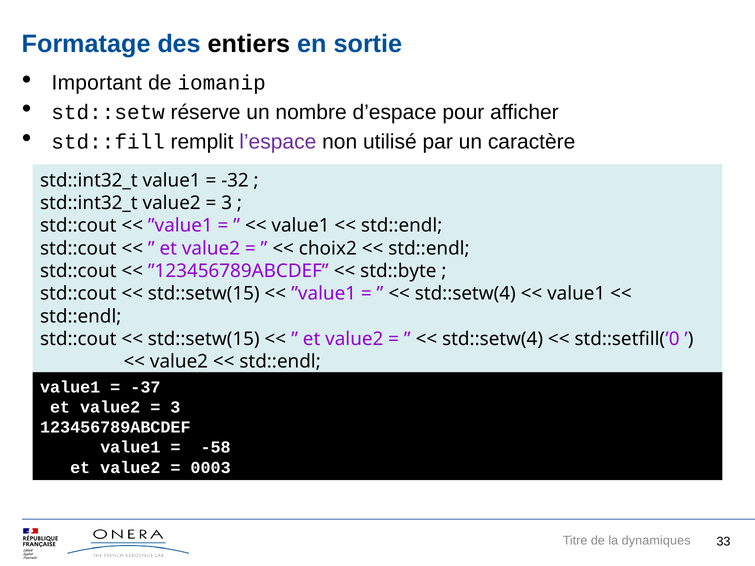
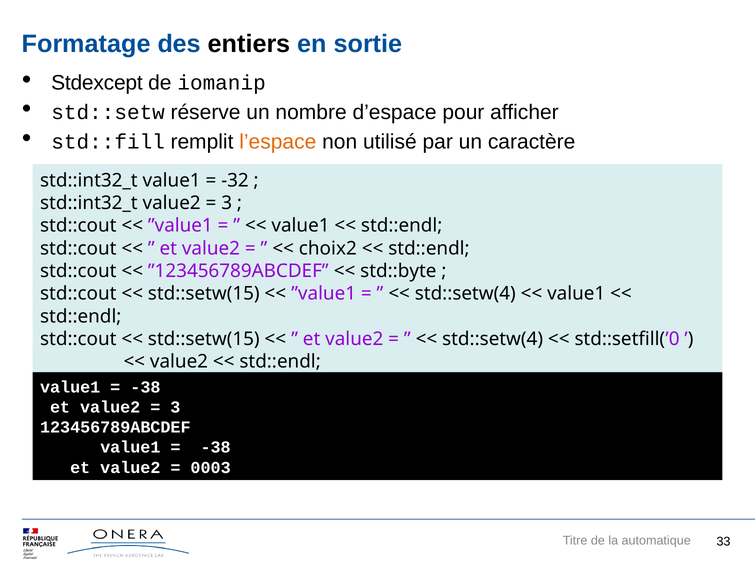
Important: Important -> Stdexcept (97, 83)
l’espace colour: purple -> orange (278, 142)
-37: -37 -> -38 (145, 387)
-58: -58 -> -38 (216, 448)
dynamiques: dynamiques -> automatique (656, 541)
